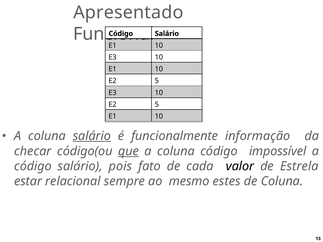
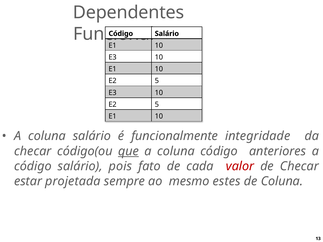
Apresentado: Apresentado -> Dependentes (129, 12)
salário underline: present -> none (92, 136)
informação: informação -> integridade (258, 136)
impossível: impossível -> anteriores (278, 151)
valor colour: black -> red (240, 166)
de Estrela: Estrela -> Checar (299, 166)
relacional: relacional -> projetada (73, 181)
